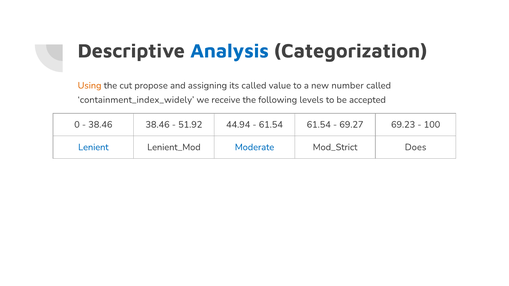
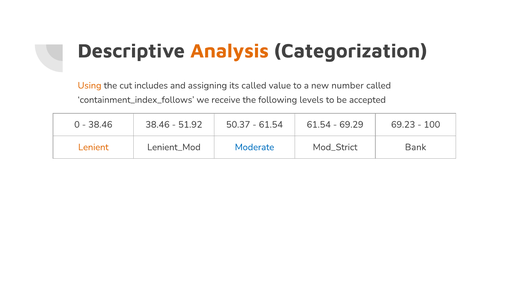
Analysis colour: blue -> orange (230, 51)
propose: propose -> includes (151, 86)
containment_index_widely: containment_index_widely -> containment_index_follows (136, 100)
44.94: 44.94 -> 50.37 (238, 125)
69.27: 69.27 -> 69.29 (351, 125)
Lenient colour: blue -> orange (93, 147)
Does: Does -> Bank (416, 147)
